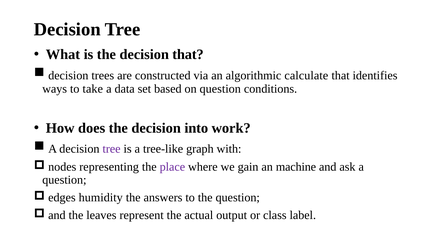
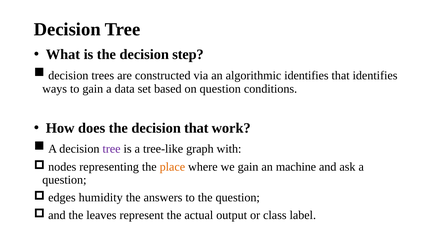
decision that: that -> step (188, 55)
algorithmic calculate: calculate -> identifies (306, 76)
to take: take -> gain (93, 89)
decision into: into -> that (196, 128)
place colour: purple -> orange (172, 167)
